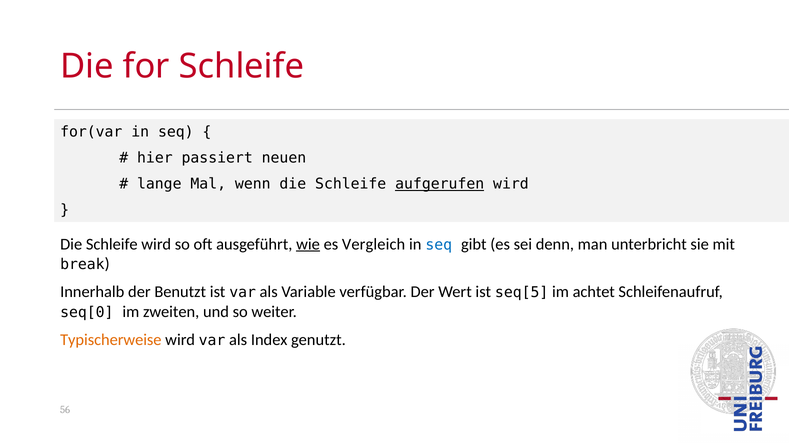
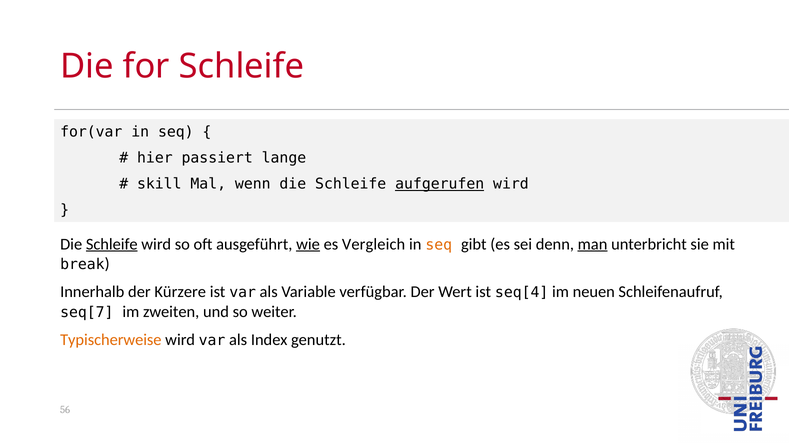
neuen: neuen -> lange (284, 158)
lange: lange -> skill (159, 184)
Schleife underline: none -> present (112, 244)
seq colour: blue -> orange (439, 245)
man underline: none -> present (593, 244)
Benutzt: Benutzt -> Kürzere (180, 292)
seq[5: seq[5 -> seq[4 (522, 292)
achtet: achtet -> neuen (594, 292)
seq[0: seq[0 -> seq[7 (87, 312)
